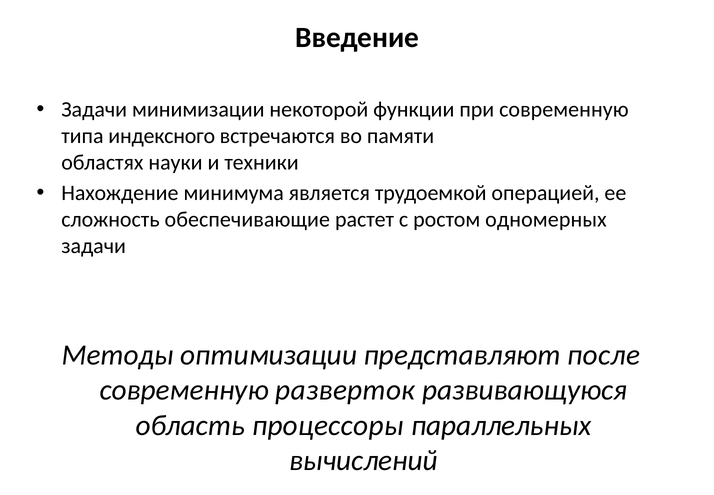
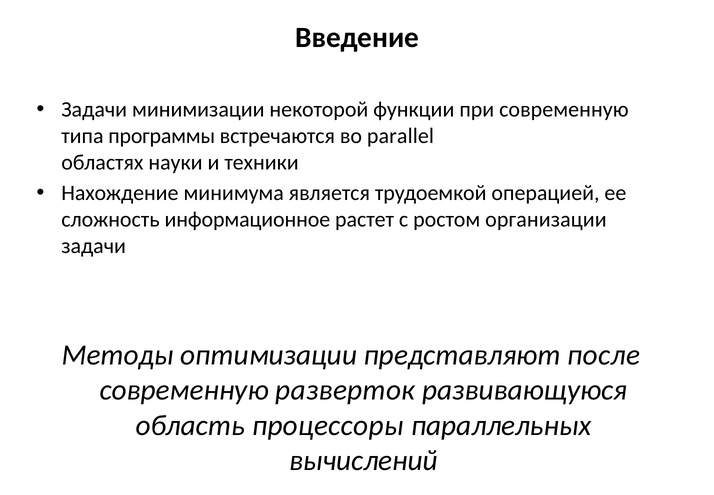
индексного: индексного -> программы (162, 136)
памяти: памяти -> parallel (400, 136)
обеспечивающие: обеспечивающие -> информационное (247, 219)
одномерных: одномерных -> организации (546, 219)
